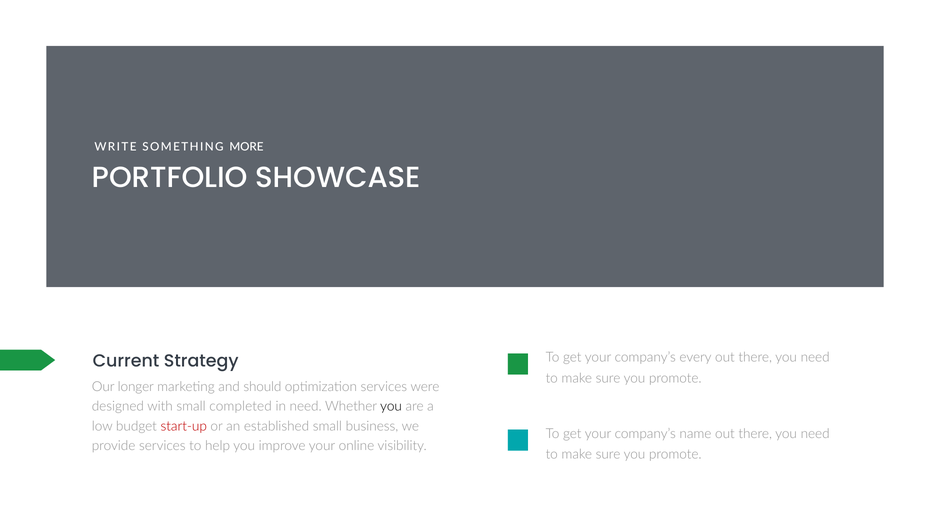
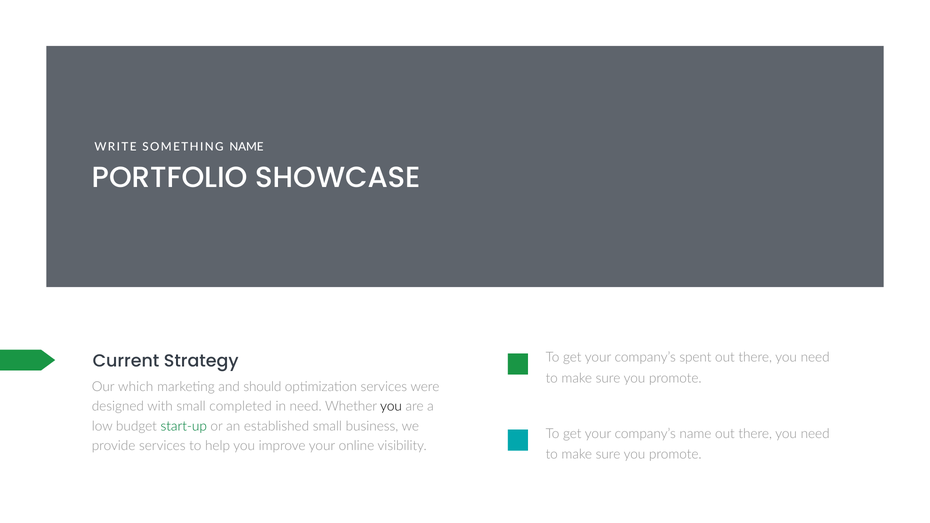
SOMETHING MORE: MORE -> NAME (246, 147)
every: every -> spent (695, 358)
longer: longer -> which (136, 387)
start-up colour: red -> green (184, 426)
